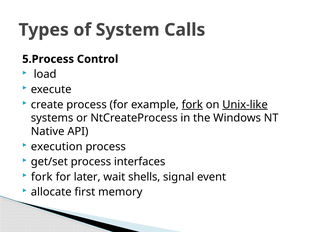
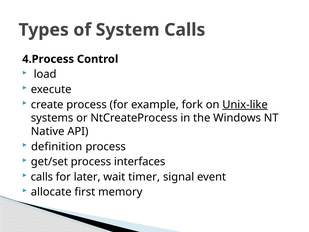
5.Process: 5.Process -> 4.Process (48, 59)
fork underline: present -> none (192, 104)
execution: execution -> definition (57, 146)
fork: fork -> calls (42, 177)
shells: shells -> timer (144, 177)
